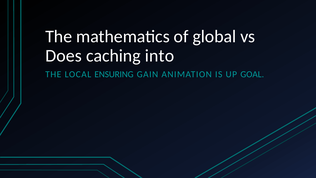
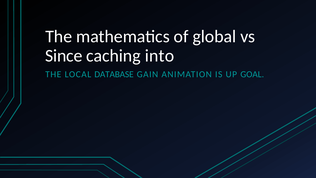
Does: Does -> Since (64, 56)
ENSURING: ENSURING -> DATABASE (114, 74)
